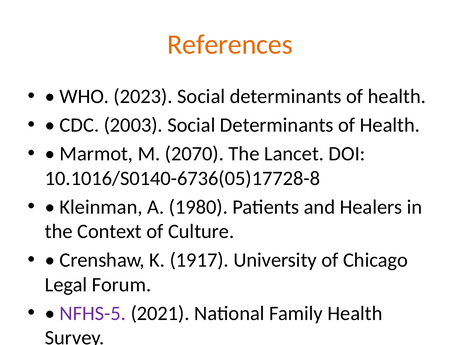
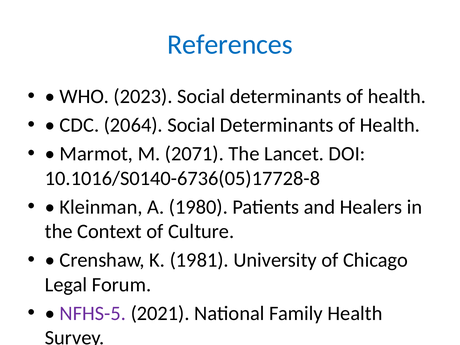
References colour: orange -> blue (230, 45)
2003: 2003 -> 2064 (133, 125)
2070: 2070 -> 2071 (194, 154)
1917: 1917 -> 1981 (199, 260)
